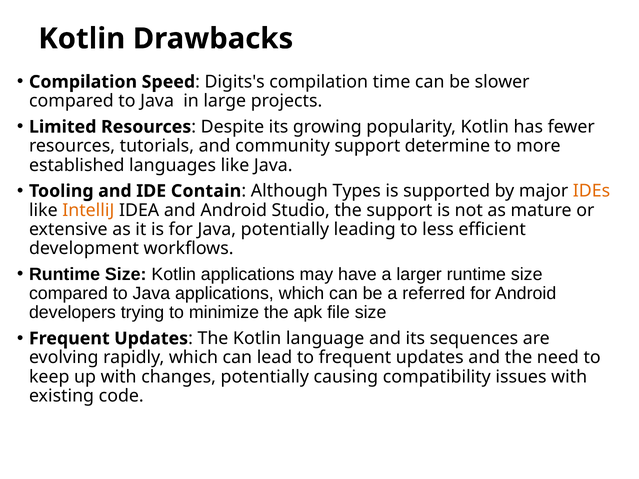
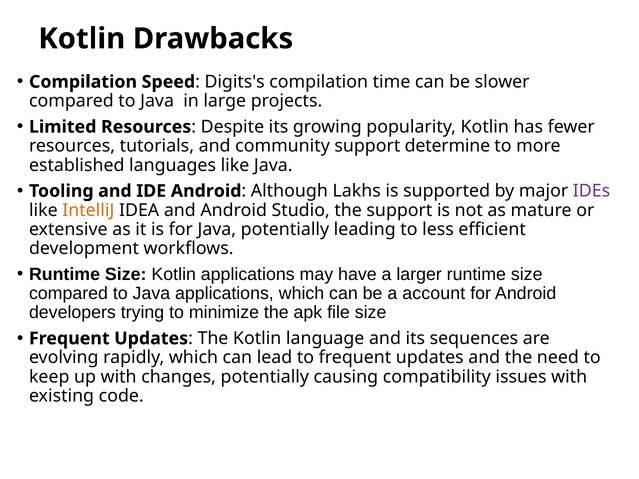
IDE Contain: Contain -> Android (206, 191)
Types: Types -> Lakhs (357, 191)
IDEs colour: orange -> purple (592, 191)
referred: referred -> account (434, 294)
